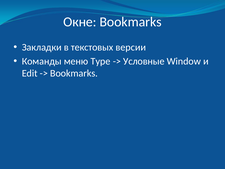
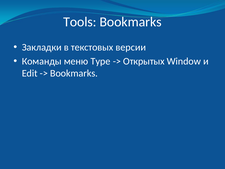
Окне: Окне -> Tools (80, 22)
Условные: Условные -> Открытых (144, 61)
